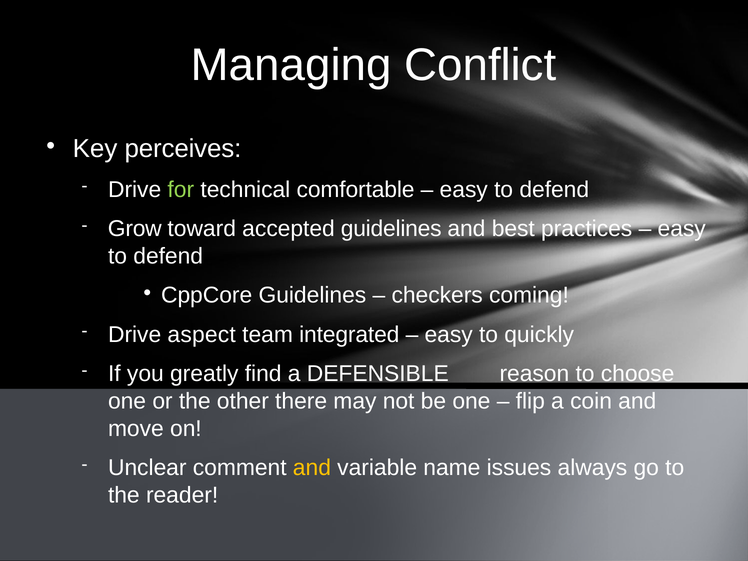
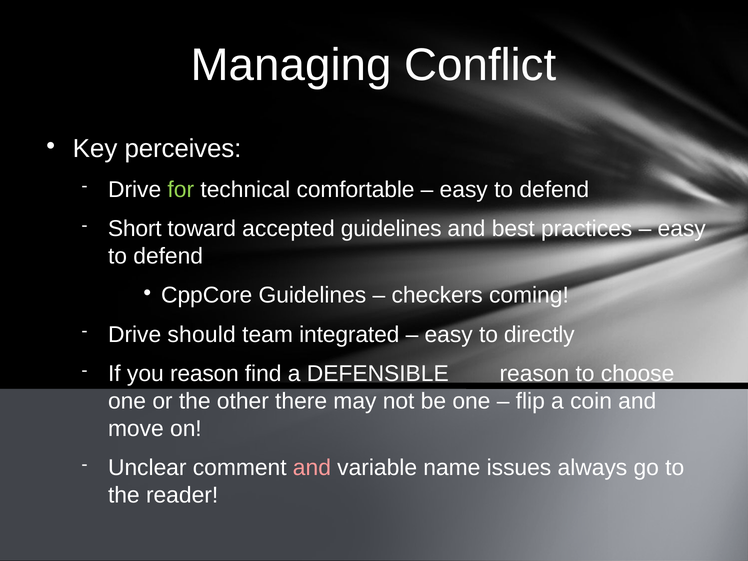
Grow: Grow -> Short (135, 229)
aspect: aspect -> should (202, 335)
quickly: quickly -> directly (539, 335)
you greatly: greatly -> reason (204, 374)
and colour: yellow -> pink (312, 468)
